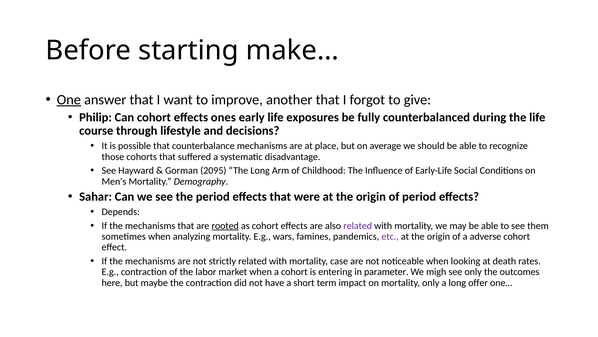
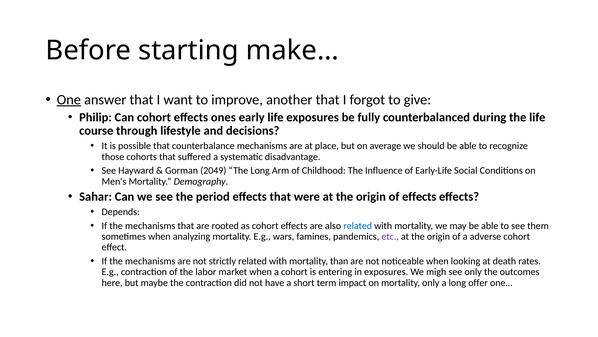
2095: 2095 -> 2049 (213, 170)
of period: period -> effects (419, 196)
rooted underline: present -> none (225, 225)
related colour: purple -> blue (358, 225)
case: case -> than (339, 261)
in parameter: parameter -> exposures (386, 271)
